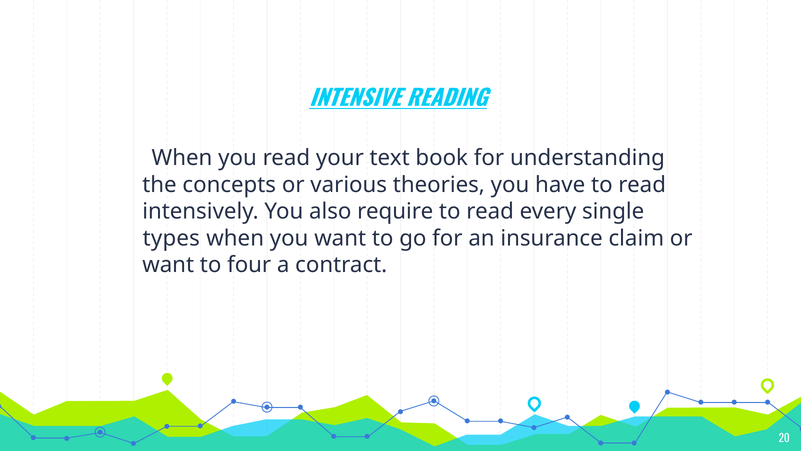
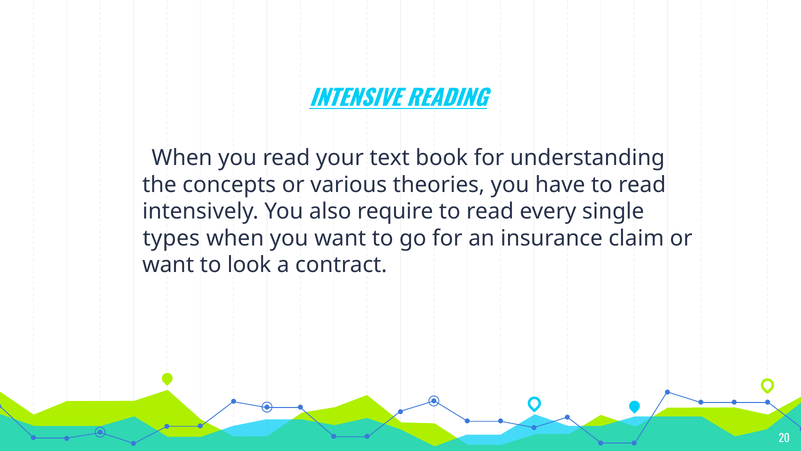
four: four -> look (249, 265)
